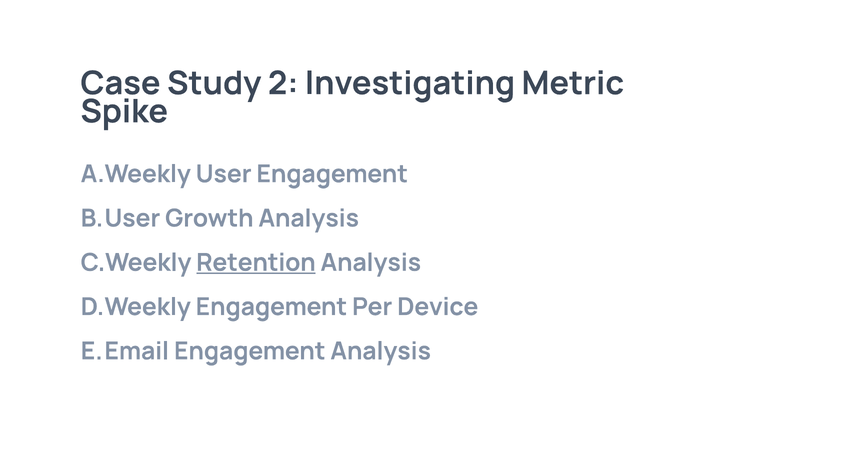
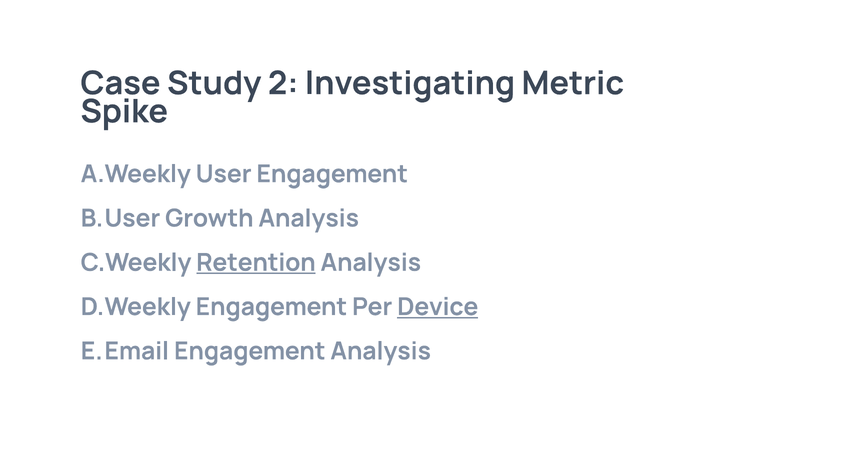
Device underline: none -> present (438, 307)
